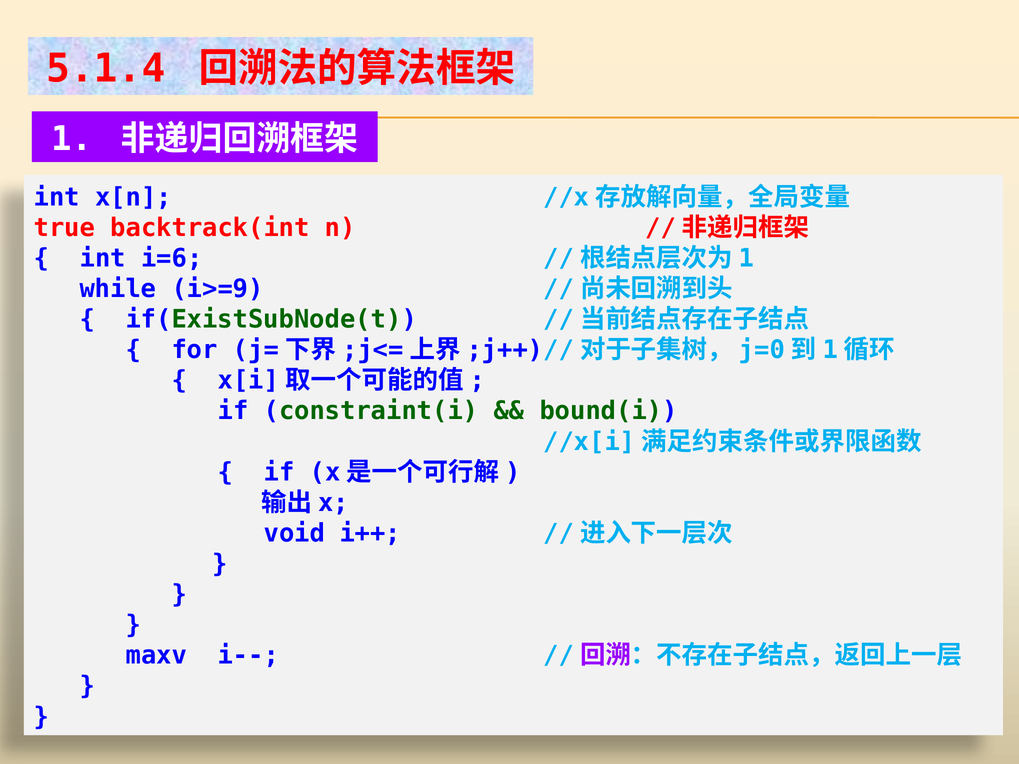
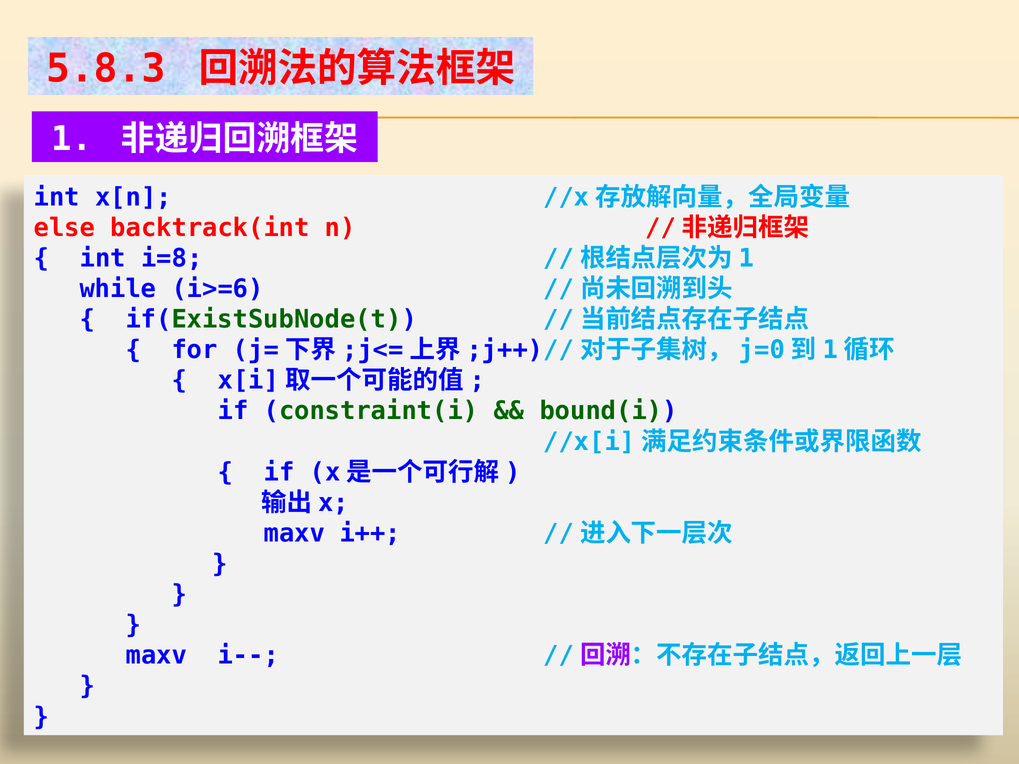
5.1.4: 5.1.4 -> 5.8.3 (106, 69)
true: true -> else (64, 228)
i=6: i=6 -> i=8 (172, 258)
i>=9: i>=9 -> i>=6 (218, 289)
void: void -> maxv (294, 533)
